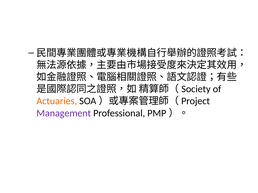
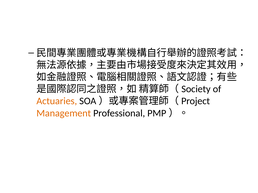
Management colour: purple -> orange (64, 113)
